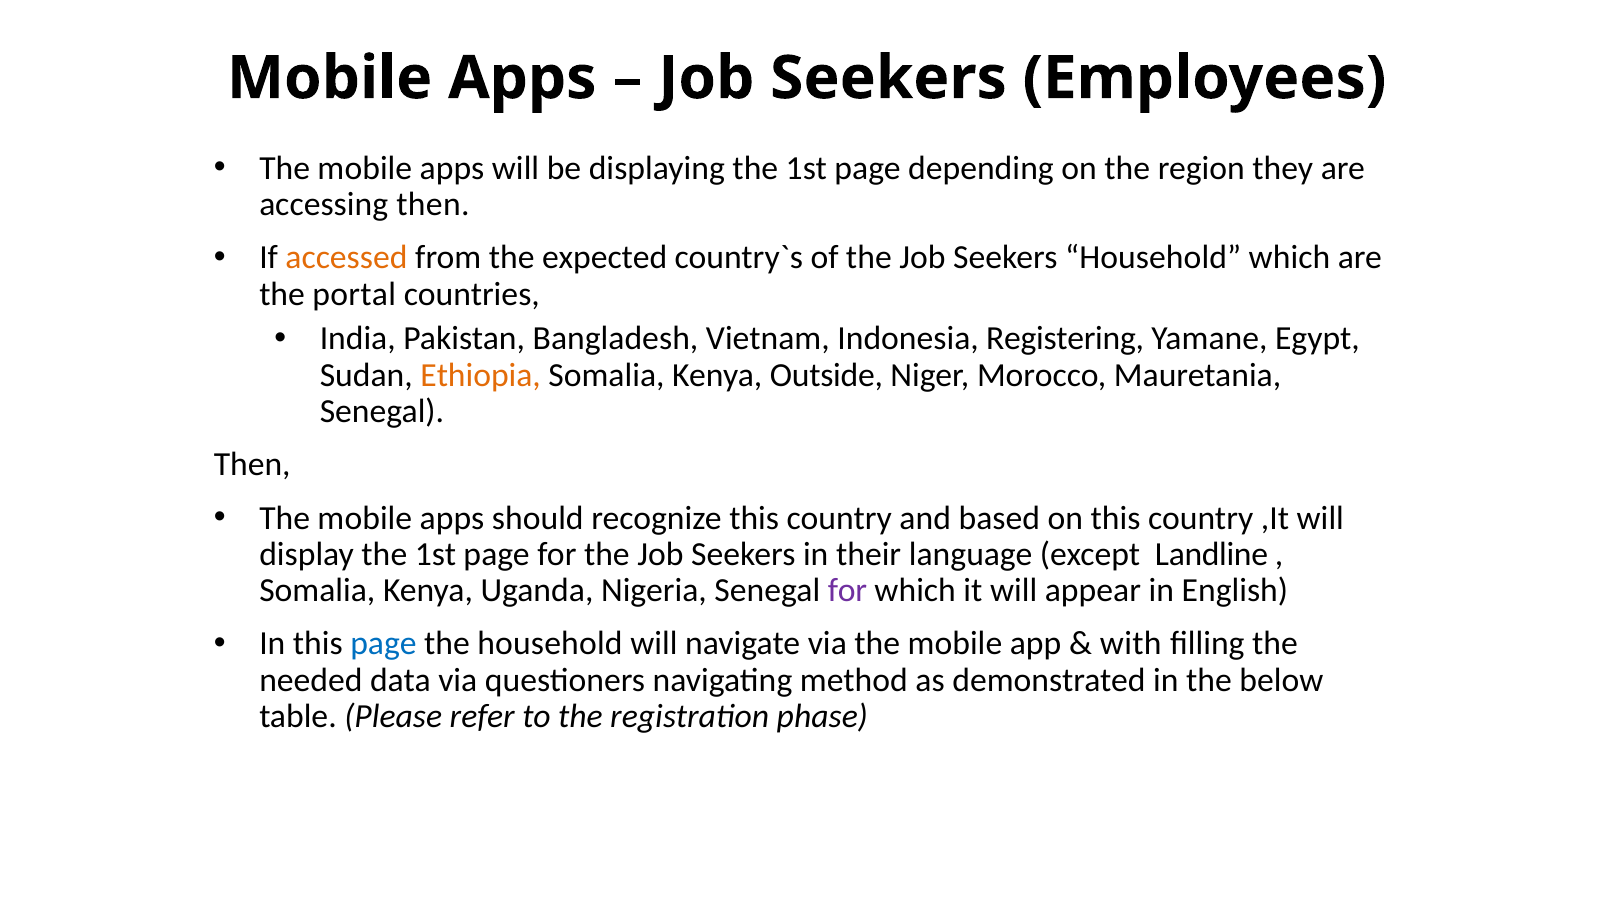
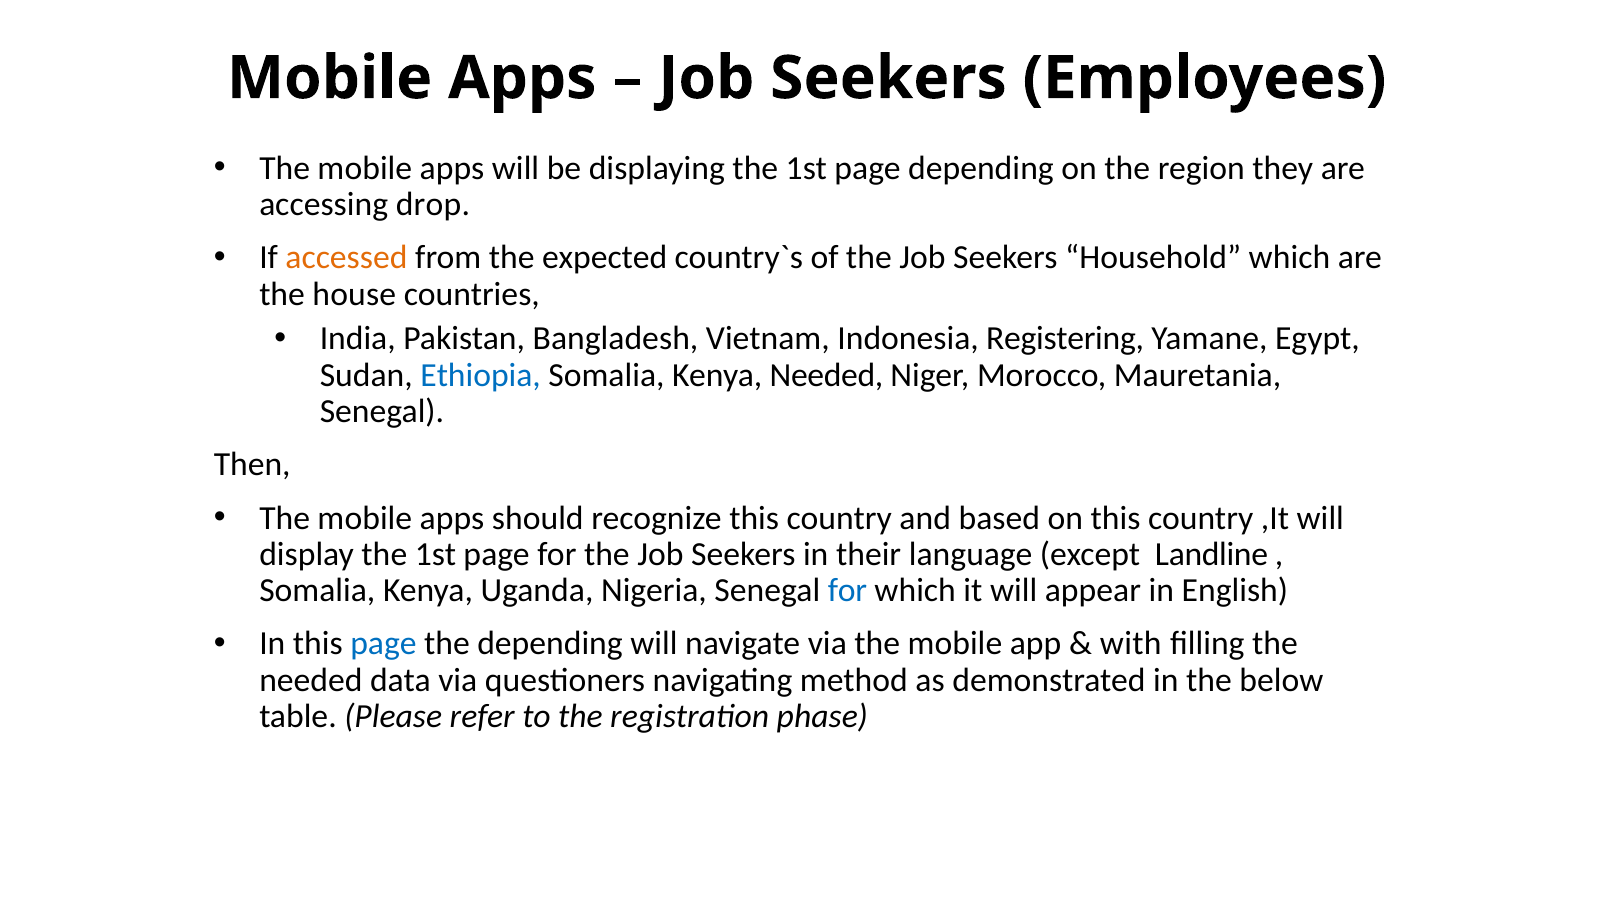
accessing then: then -> drop (433, 204)
portal: portal -> house (354, 294)
Ethiopia colour: orange -> blue (481, 375)
Kenya Outside: Outside -> Needed (826, 375)
for colour: purple -> blue (847, 591)
the household: household -> depending (550, 644)
